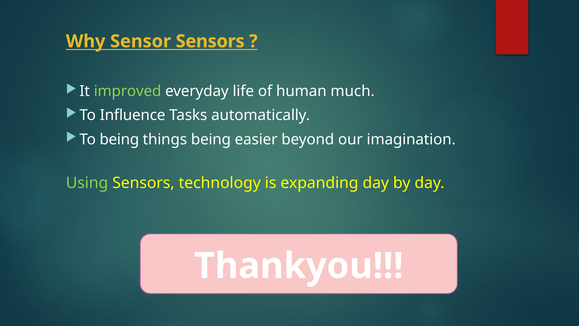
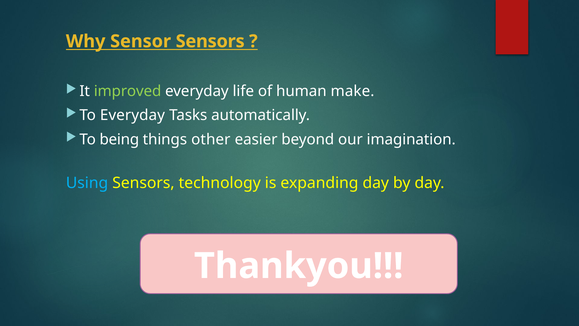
much: much -> make (353, 91)
To Influence: Influence -> Everyday (132, 115)
things being: being -> other (211, 139)
Using colour: light green -> light blue (87, 183)
